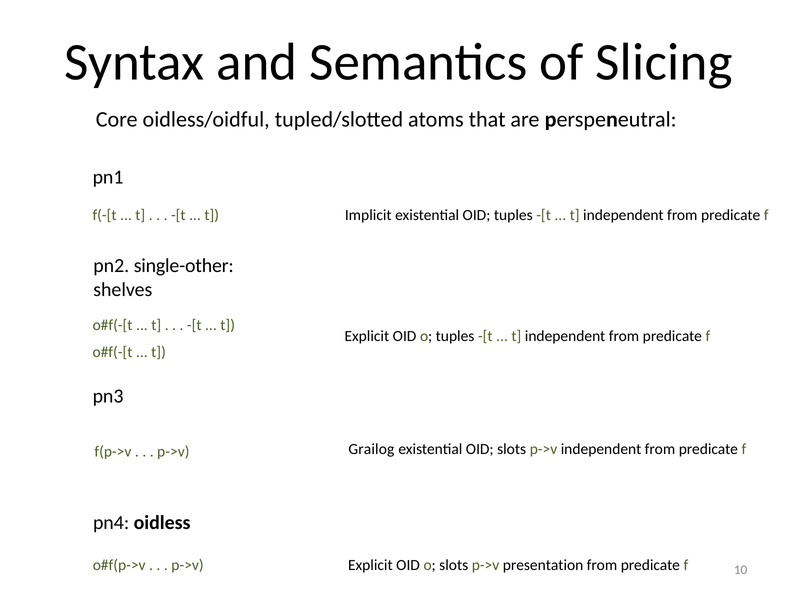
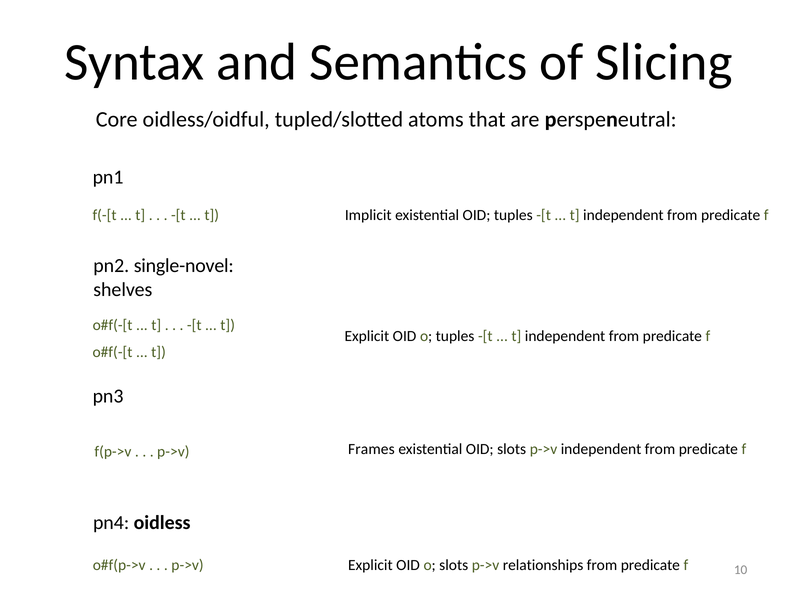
single-other: single-other -> single-novel (184, 265)
Grailog: Grailog -> Frames (371, 448)
presentation: presentation -> relationships (543, 565)
